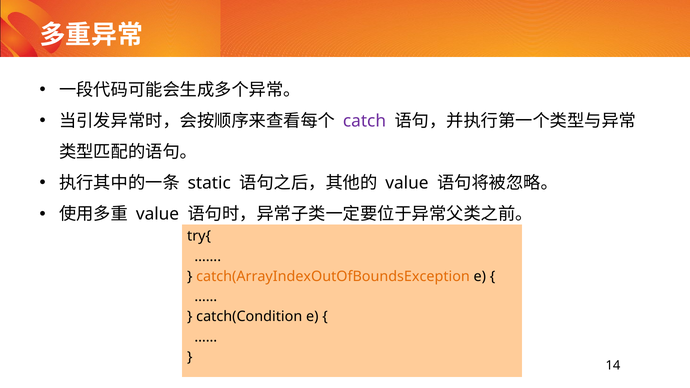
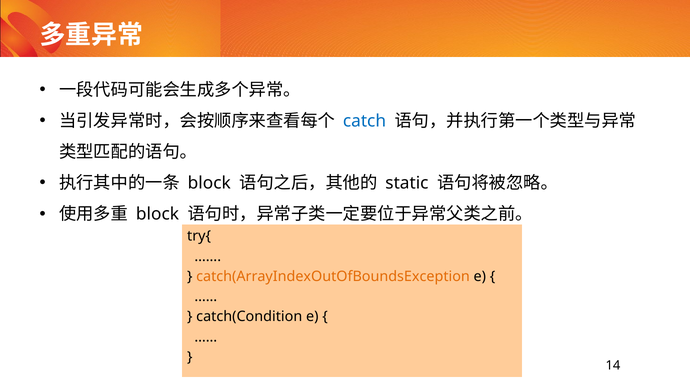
catch colour: purple -> blue (364, 121)
static: static -> block (209, 183)
value: value -> static (407, 183)
value: value -> block (157, 214)
